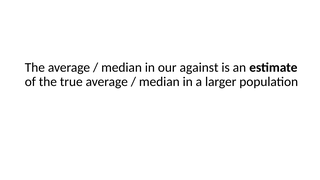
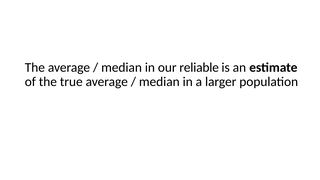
against: against -> reliable (199, 67)
